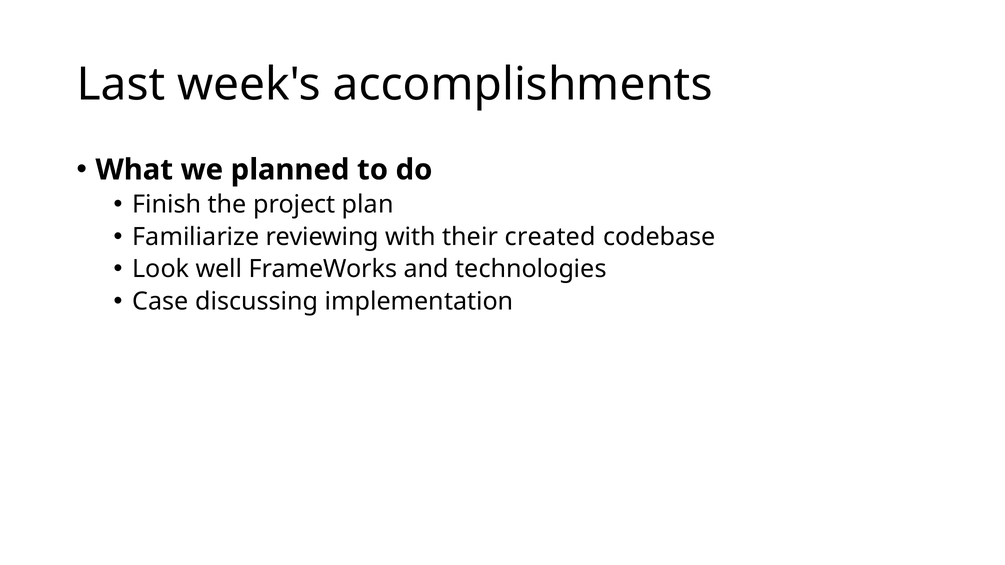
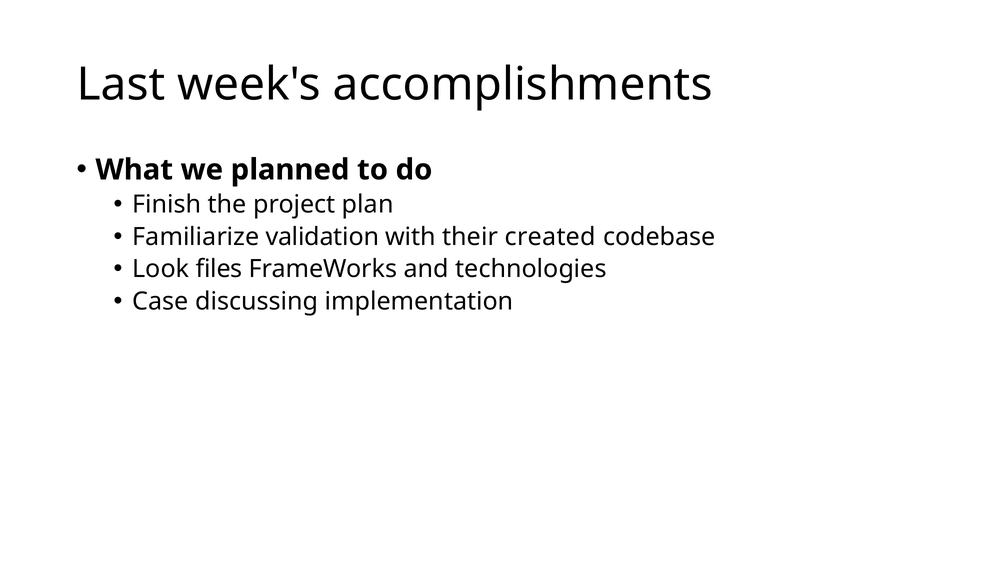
reviewing: reviewing -> validation (322, 237)
well: well -> files (219, 269)
